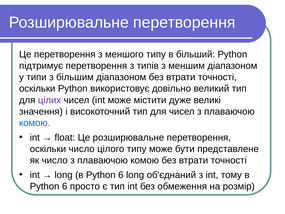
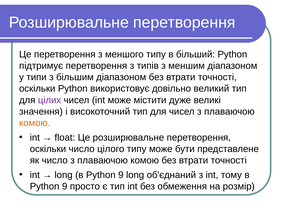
комою colour: blue -> orange (35, 123)
long в Python 6: 6 -> 9 (121, 175)
6: 6 -> 9 (65, 186)
